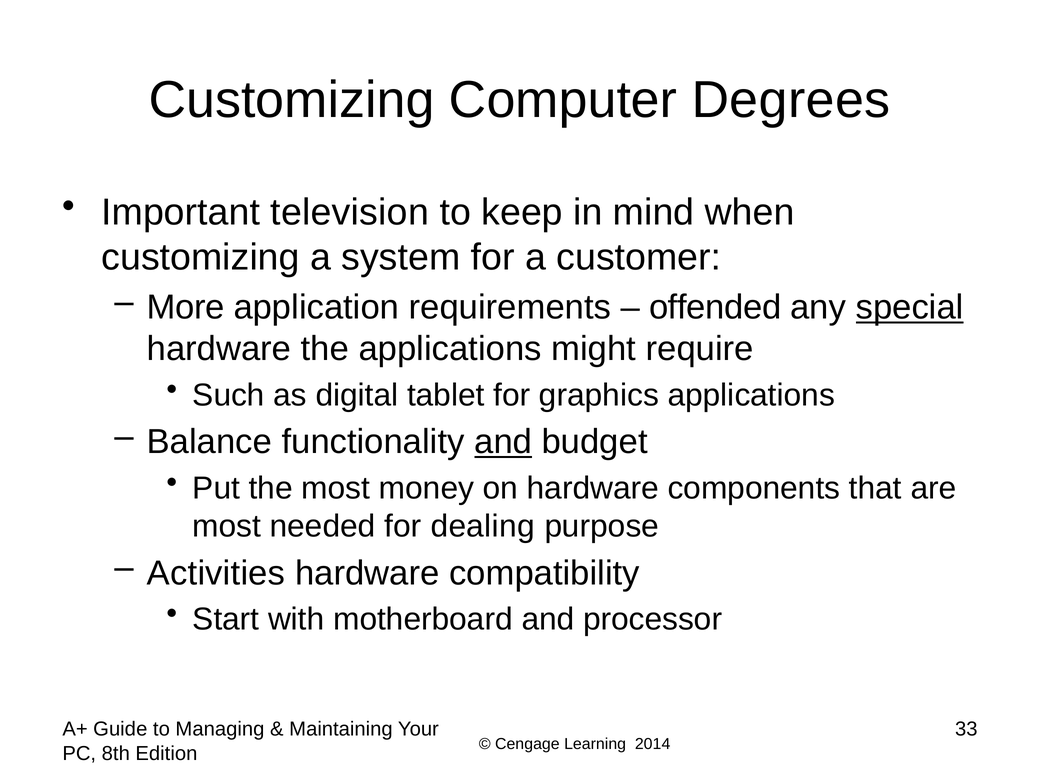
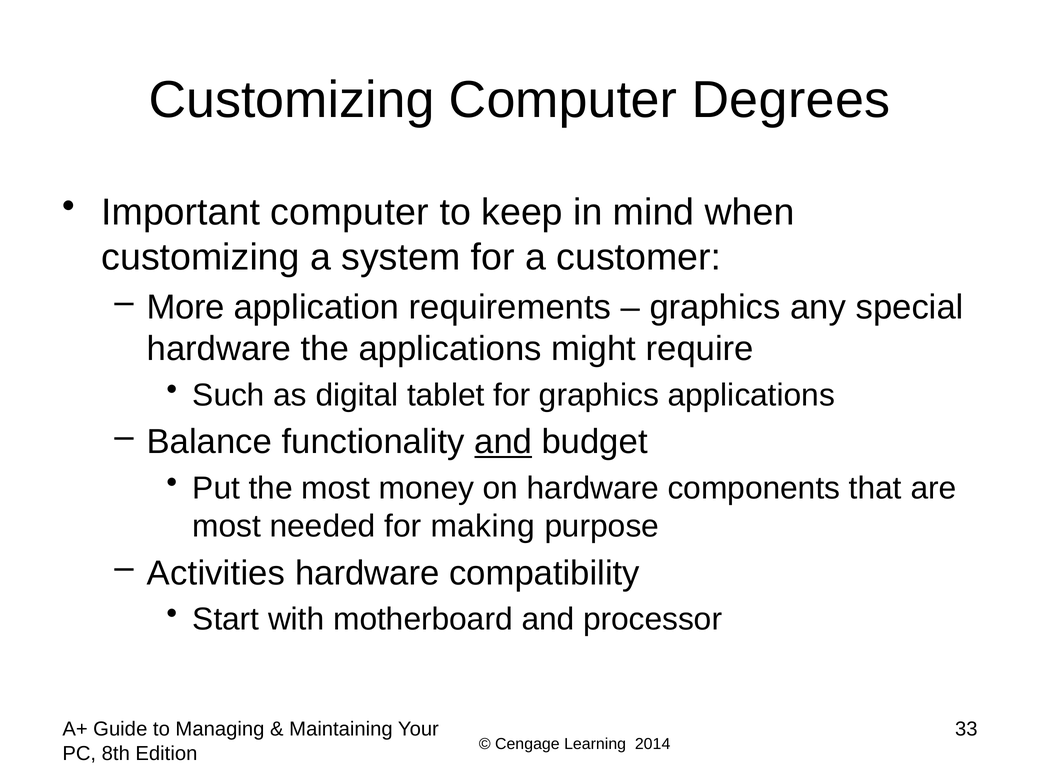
Important television: television -> computer (350, 212)
offended: offended -> graphics (715, 307)
special underline: present -> none (910, 307)
dealing: dealing -> making (483, 526)
